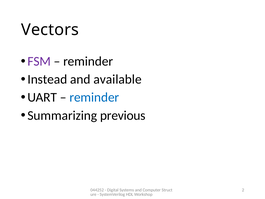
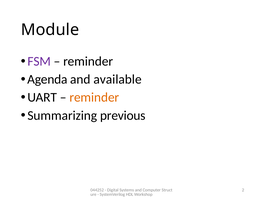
Vectors: Vectors -> Module (50, 30)
Instead: Instead -> Agenda (47, 79)
reminder colour: blue -> orange (94, 97)
